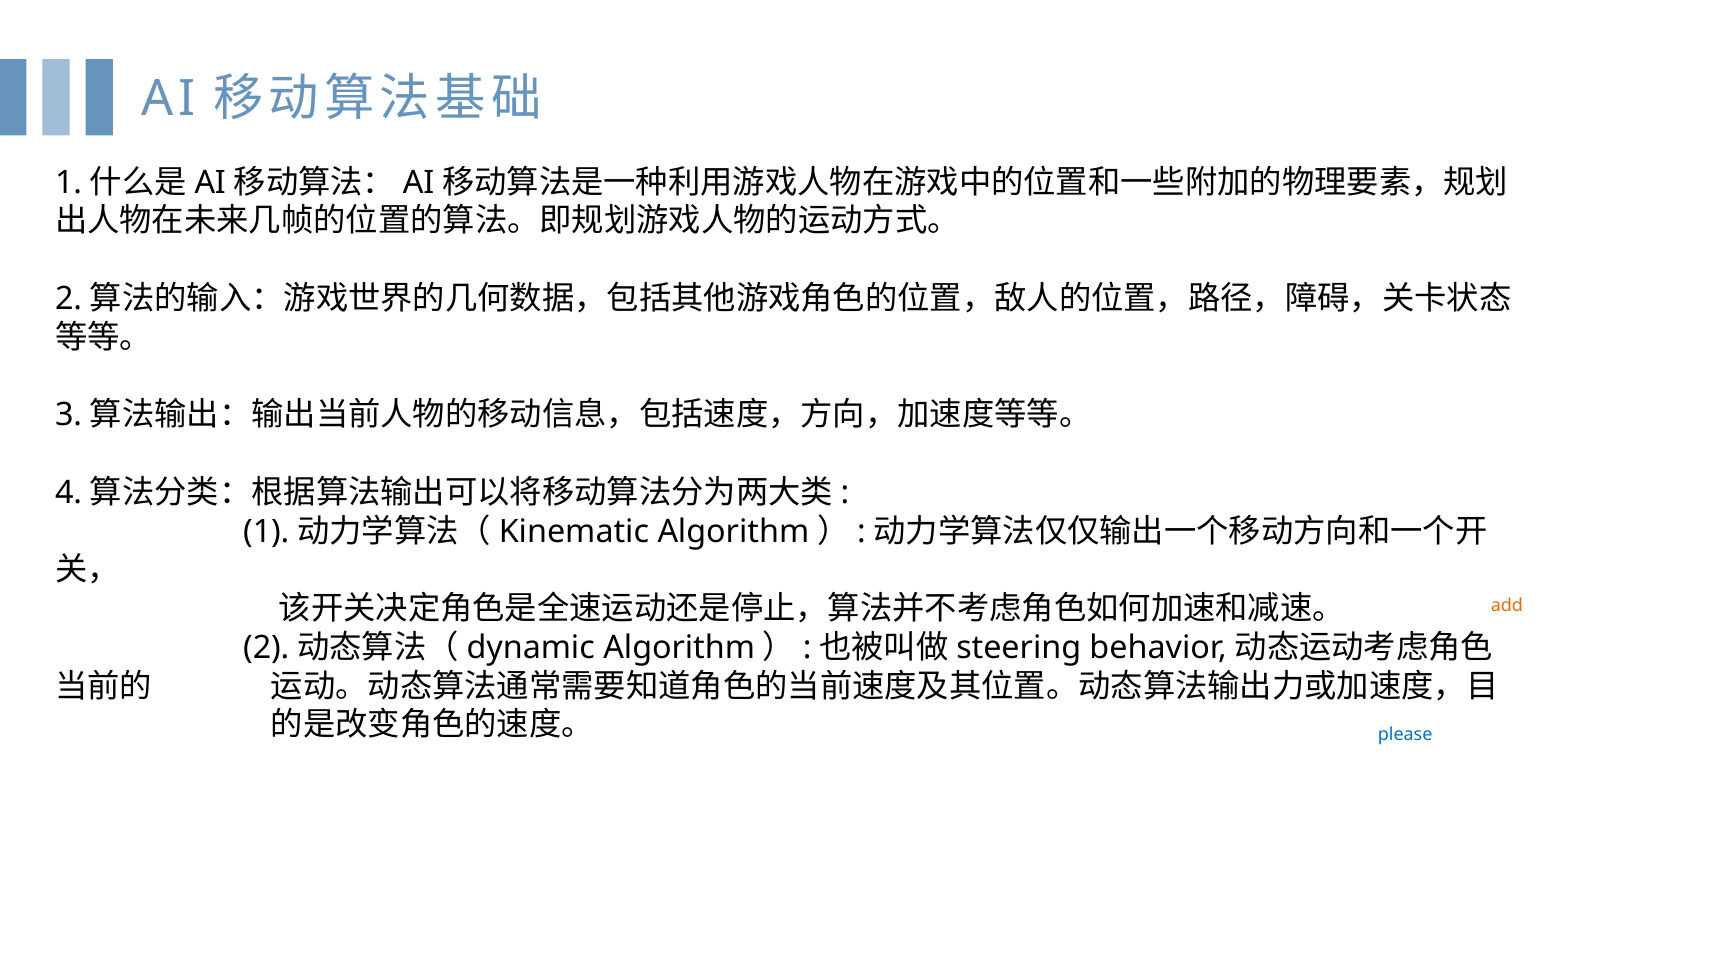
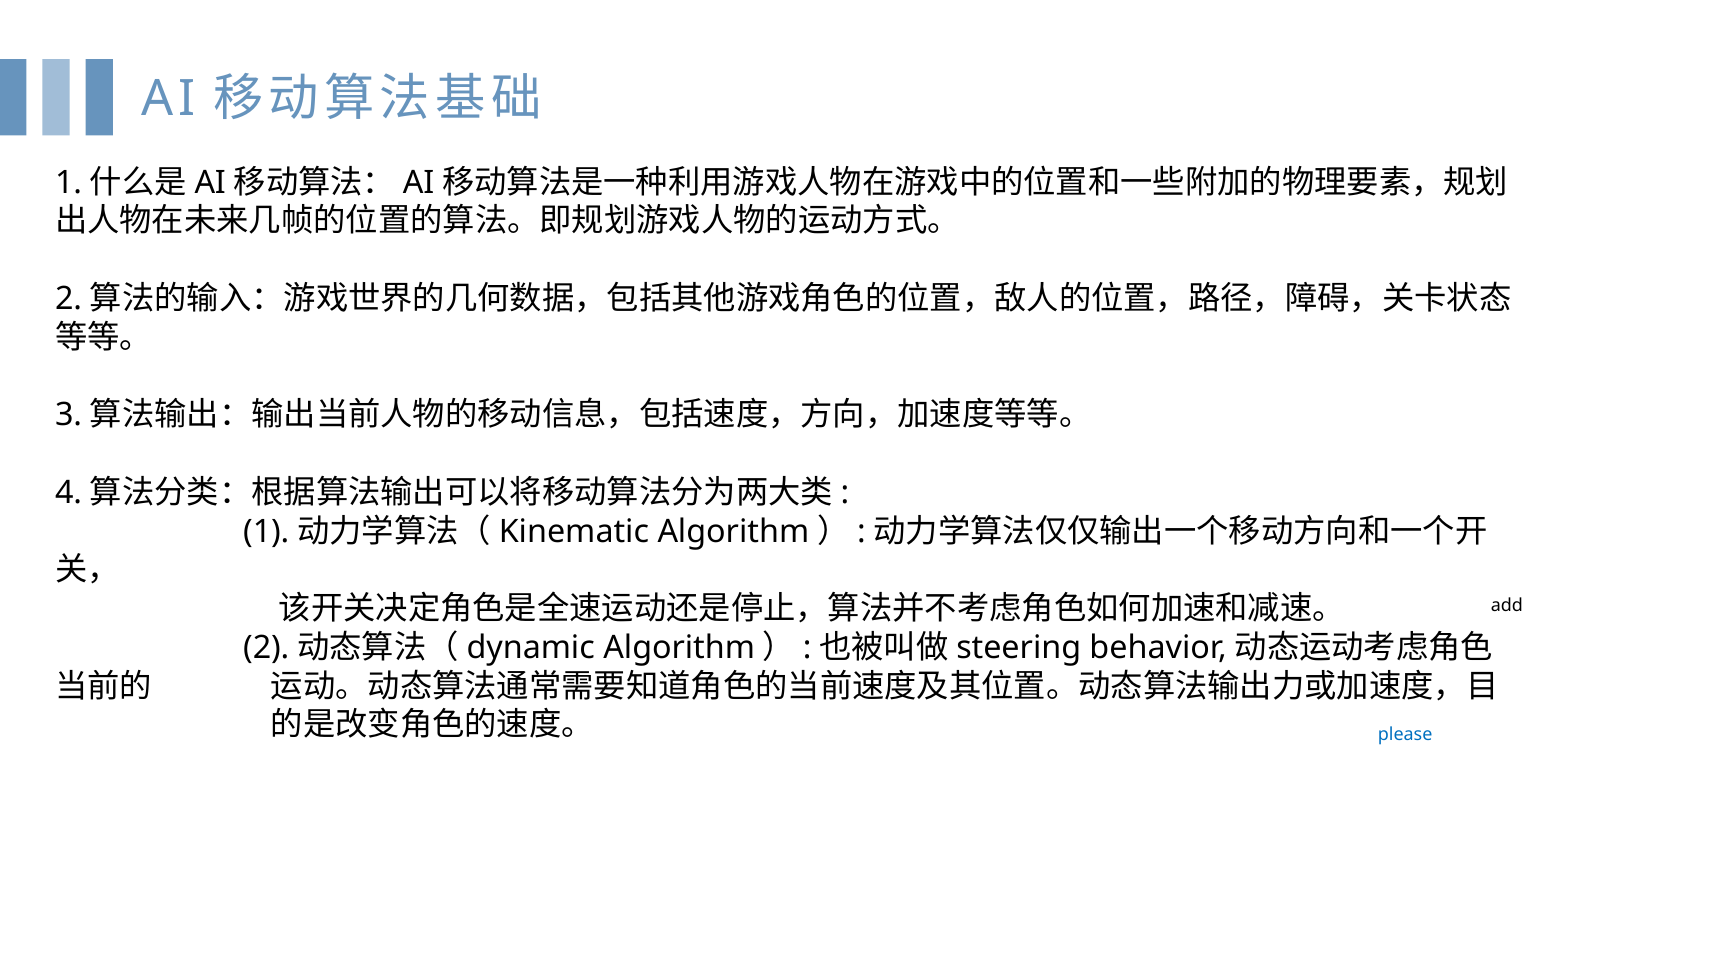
add colour: orange -> black (1507, 605)
